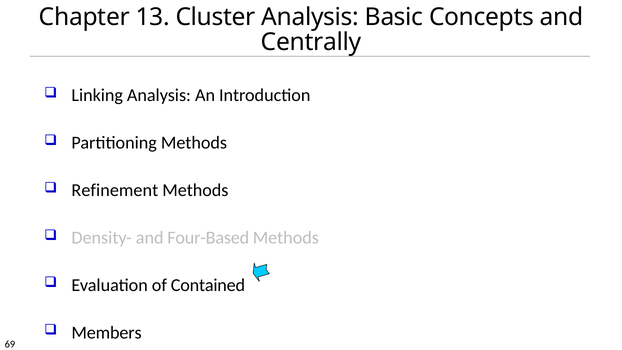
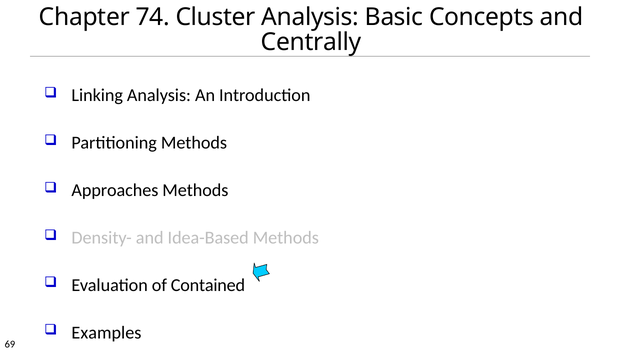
13: 13 -> 74 (153, 17)
Refinement: Refinement -> Approaches (115, 190)
Four-Based: Four-Based -> Idea-Based (208, 238)
Members: Members -> Examples (106, 333)
